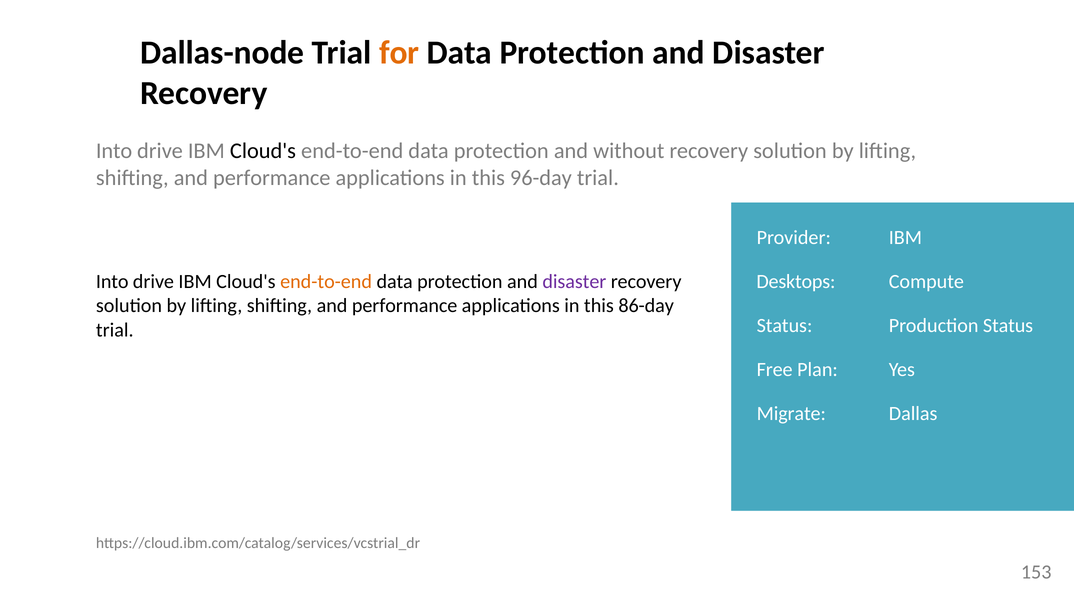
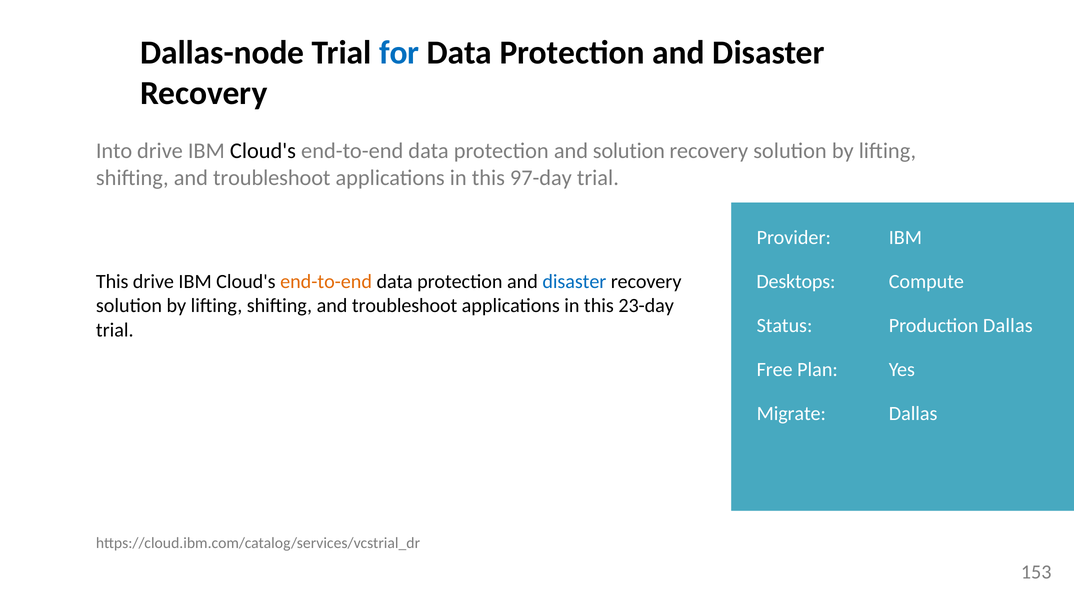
for colour: orange -> blue (399, 53)
and without: without -> solution (629, 151)
performance: performance -> troubleshoot (272, 178)
96-day: 96-day -> 97-day (541, 178)
Into: Into -> This (112, 282)
disaster colour: purple -> blue (574, 282)
performance: performance -> troubleshoot (405, 306)
86-day: 86-day -> 23-day (646, 306)
Production Status: Status -> Dallas (1008, 326)
